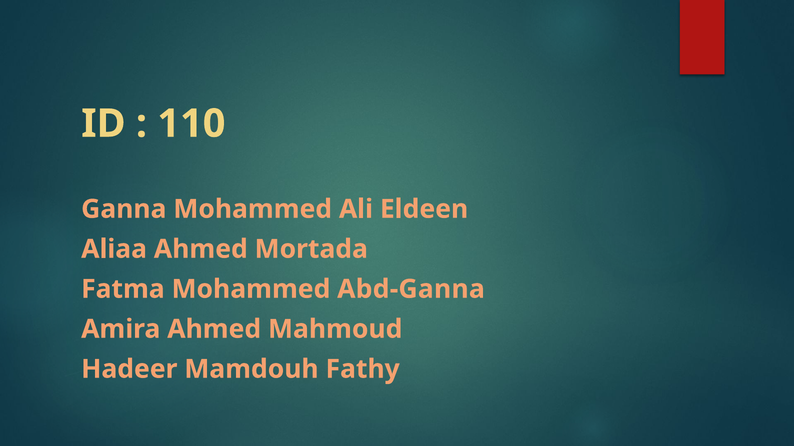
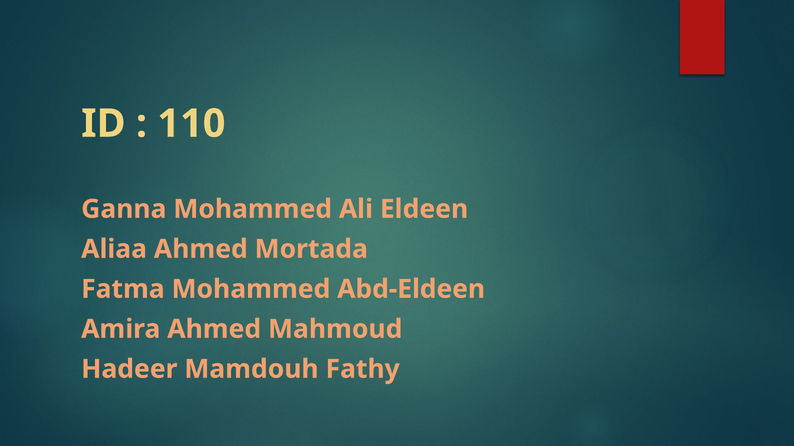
Abd-Ganna: Abd-Ganna -> Abd-Eldeen (411, 289)
